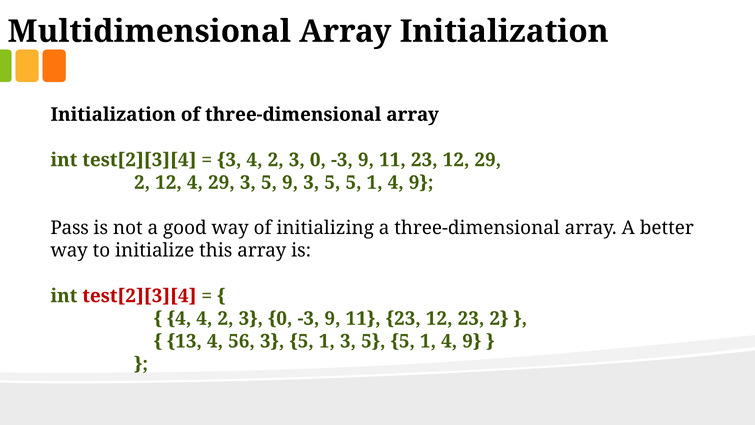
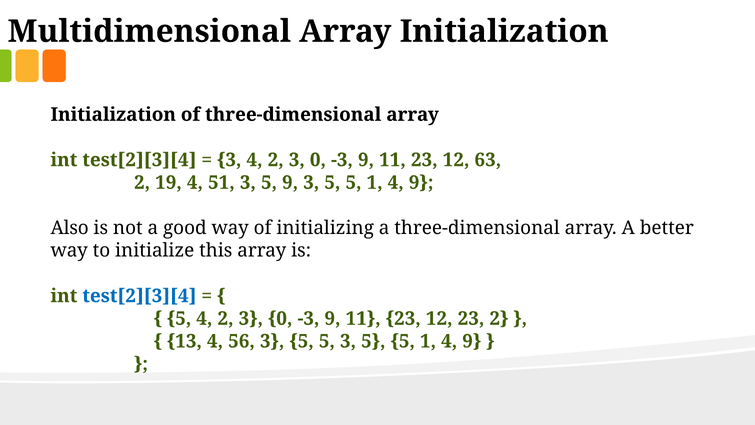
12 29: 29 -> 63 (488, 160)
2 12: 12 -> 19 (168, 183)
4 29: 29 -> 51 (221, 183)
Pass: Pass -> Also (70, 228)
test[2][3][4 colour: red -> blue (139, 296)
4: 4 -> 5 (179, 318)
56 3 5 1: 1 -> 5 (327, 341)
